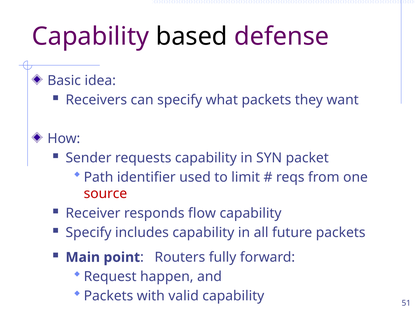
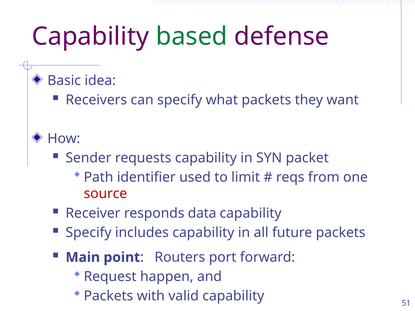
based colour: black -> green (192, 36)
flow: flow -> data (202, 213)
fully: fully -> port (223, 258)
